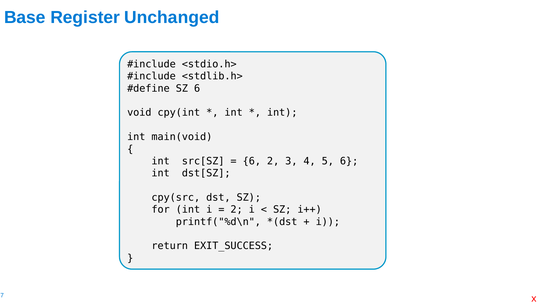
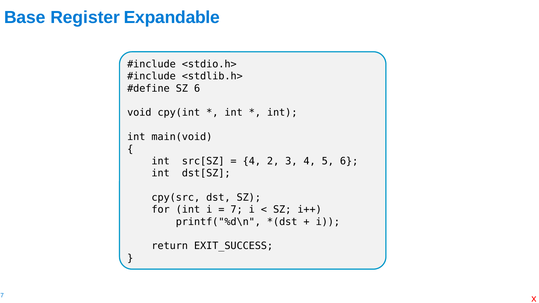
Unchanged: Unchanged -> Expandable (172, 17)
6: 6 -> 4 (252, 161)
2: 2 -> 7 (237, 210)
